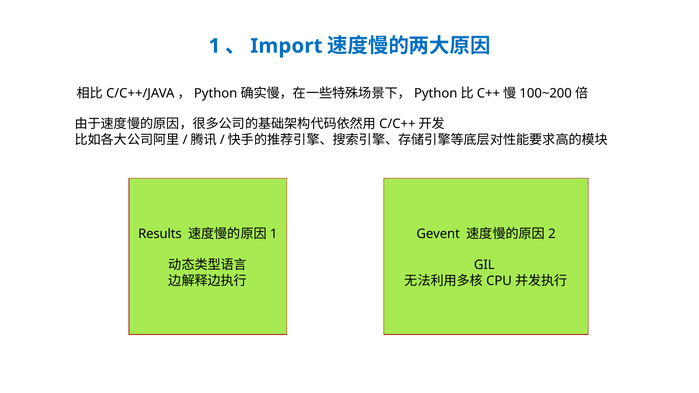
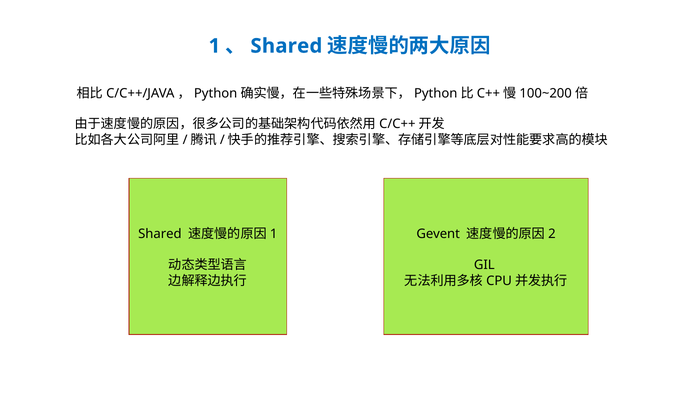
Import: Import -> Shared (286, 46)
Results: Results -> Shared (160, 234)
